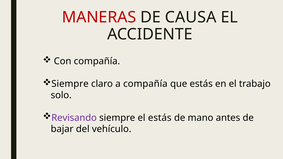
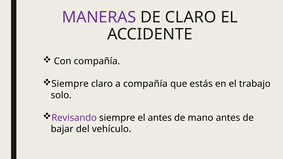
MANERAS colour: red -> purple (99, 17)
DE CAUSA: CAUSA -> CLARO (191, 17)
el estás: estás -> antes (160, 118)
